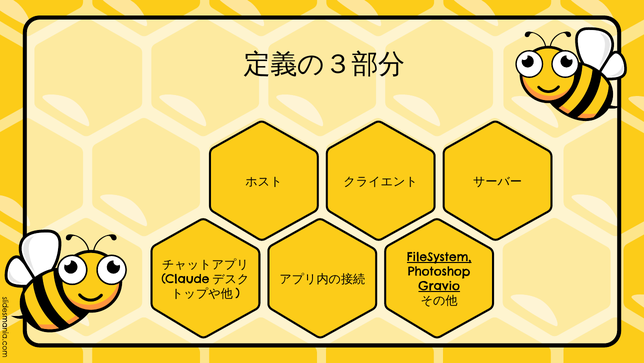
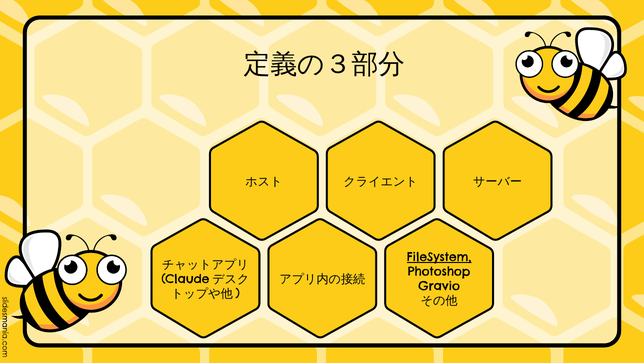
Gravio underline: present -> none (439, 286)
